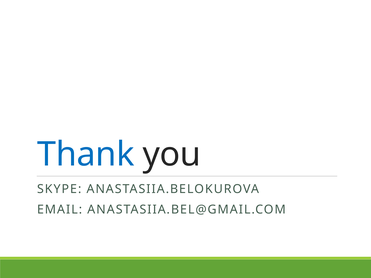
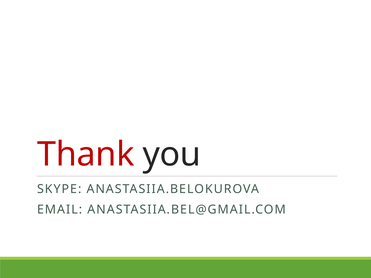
Thank colour: blue -> red (86, 155)
